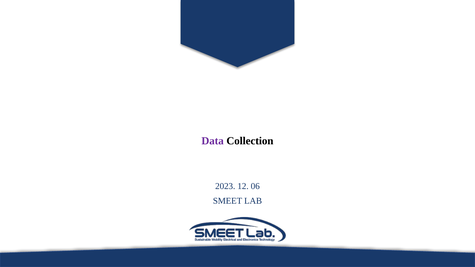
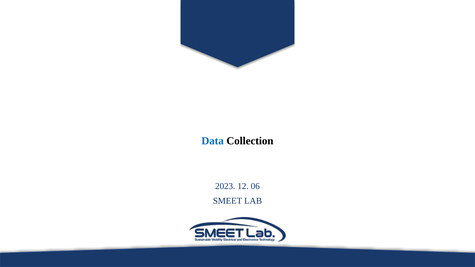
Data colour: purple -> blue (213, 141)
